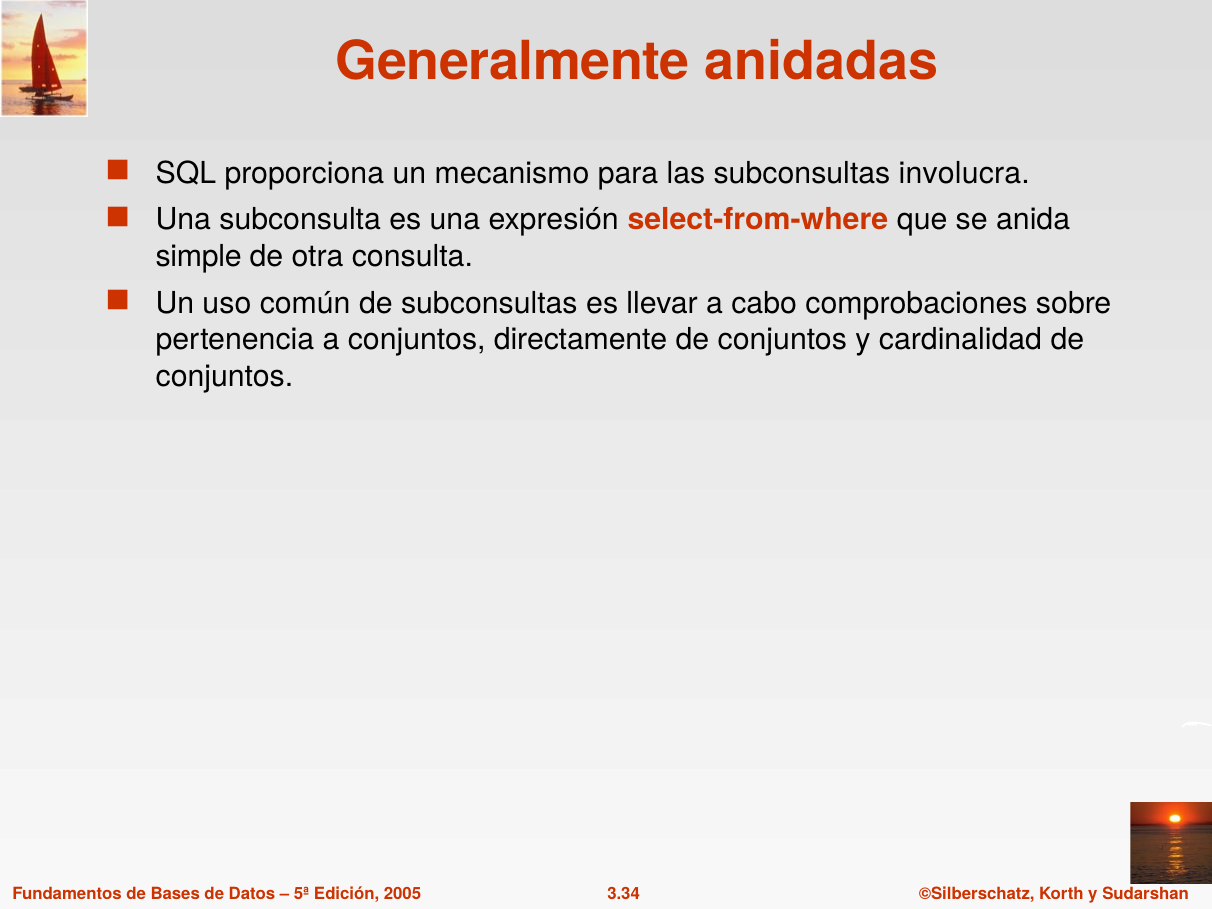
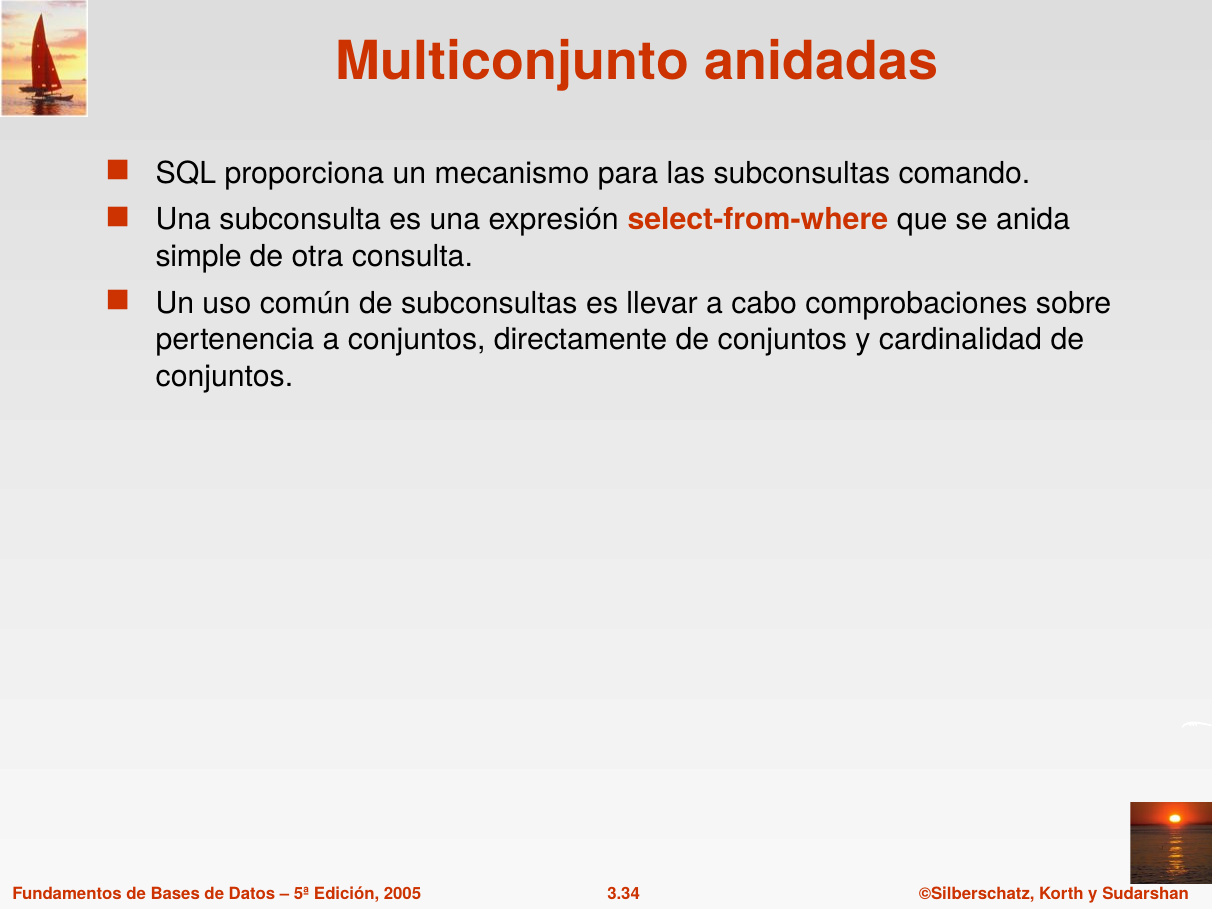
Generalmente: Generalmente -> Multiconjunto (513, 62)
involucra: involucra -> comando (964, 173)
